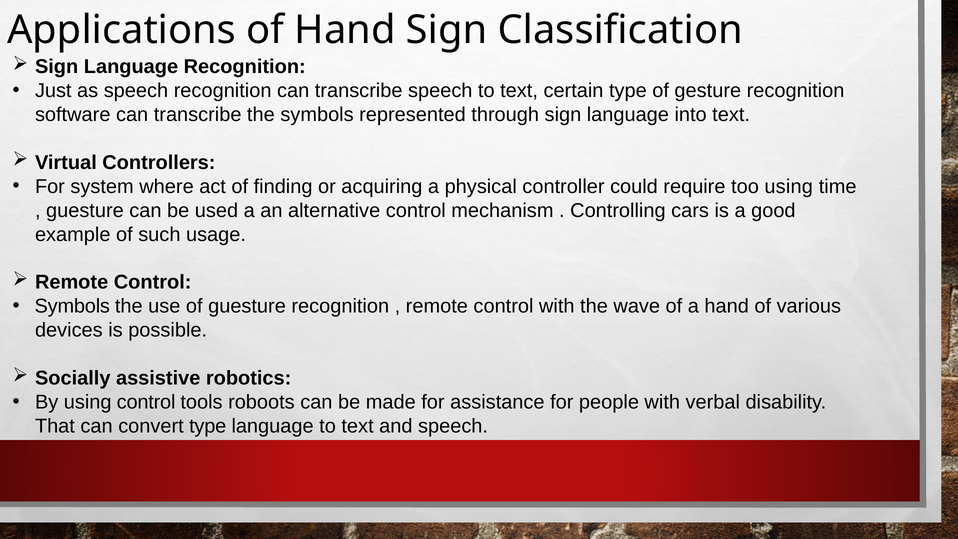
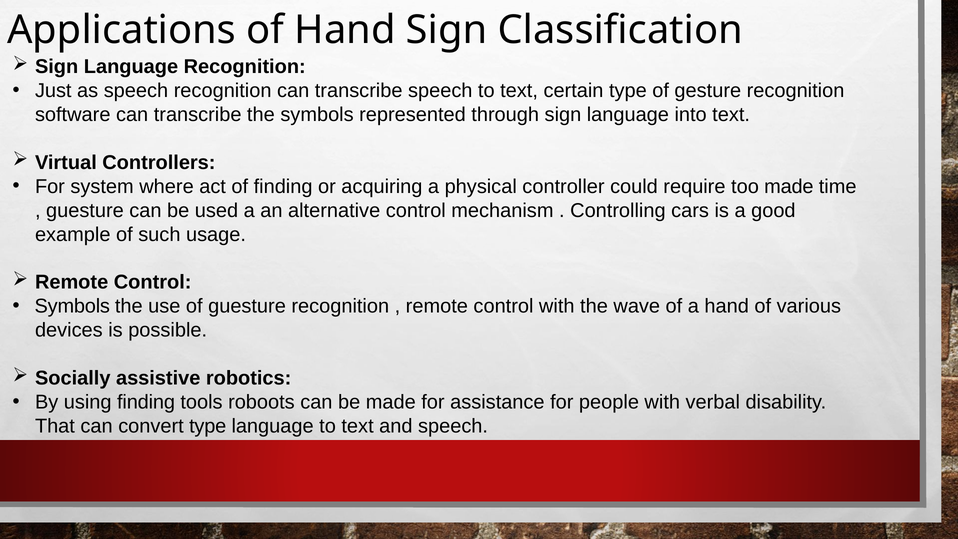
too using: using -> made (789, 186)
using control: control -> finding (146, 402)
